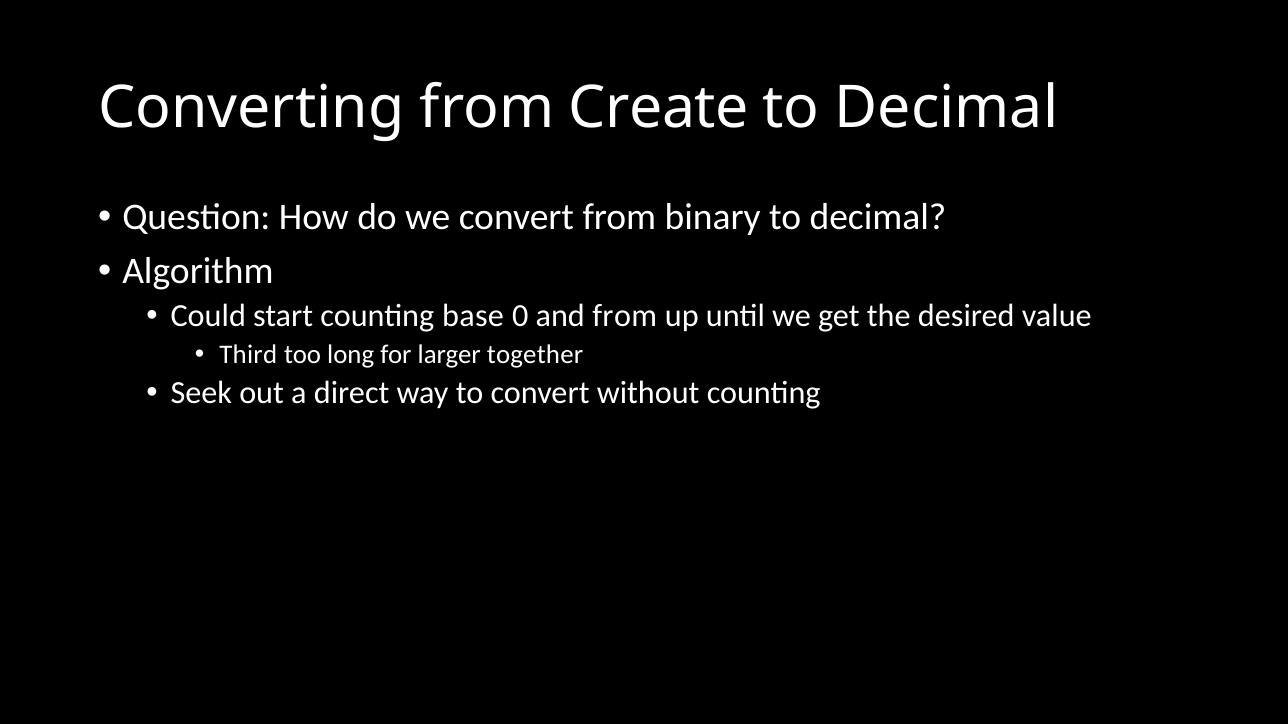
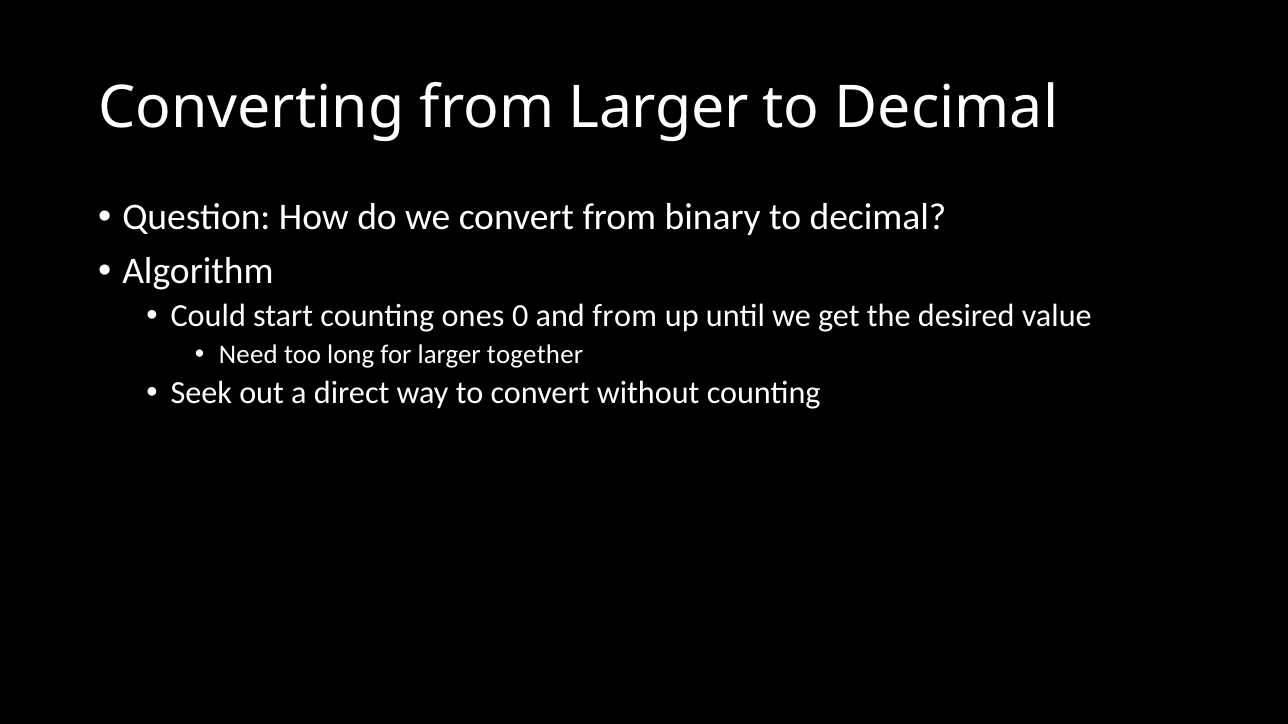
from Create: Create -> Larger (659, 108)
base: base -> ones (473, 316)
Third: Third -> Need (248, 355)
